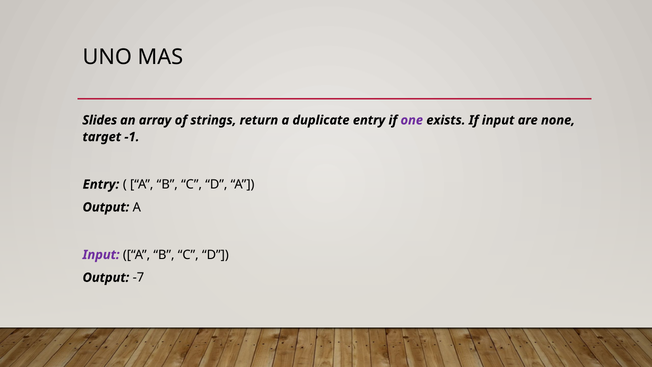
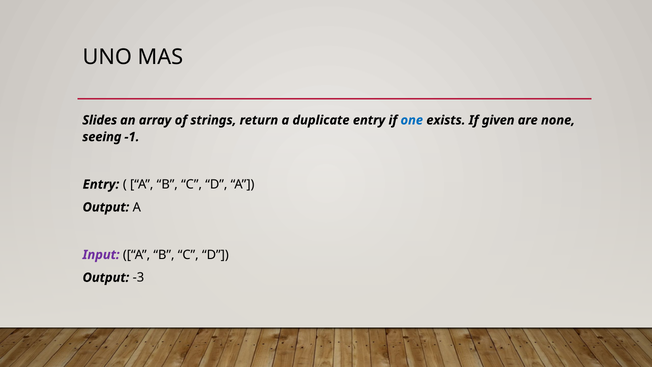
one colour: purple -> blue (412, 120)
If input: input -> given (498, 120)
target: target -> seeing (102, 137)
-7: -7 -> -3 (138, 277)
